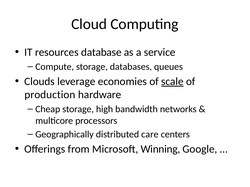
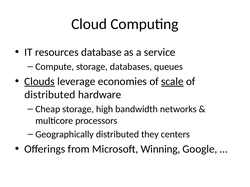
Clouds underline: none -> present (40, 82)
production: production -> distributed (50, 95)
care: care -> they (150, 135)
